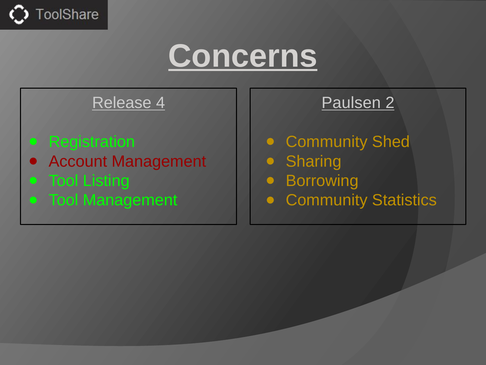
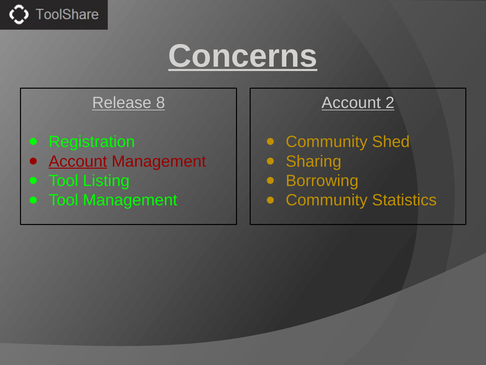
4: 4 -> 8 (161, 103)
Paulsen: Paulsen -> Account (351, 103)
Account underline: none -> present (78, 161)
